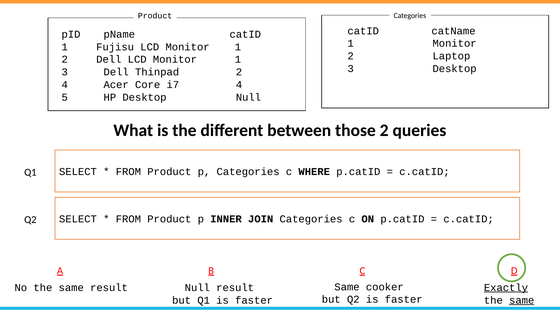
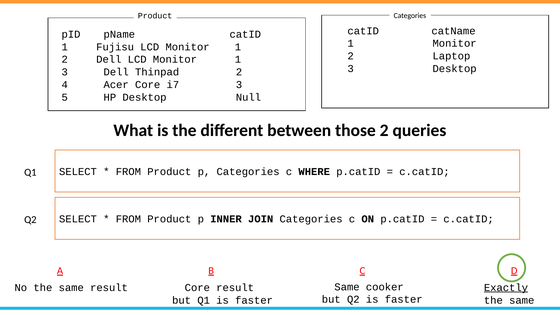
i7 4: 4 -> 3 (239, 85)
Null: Null -> Core (197, 288)
same underline: present -> none (522, 300)
